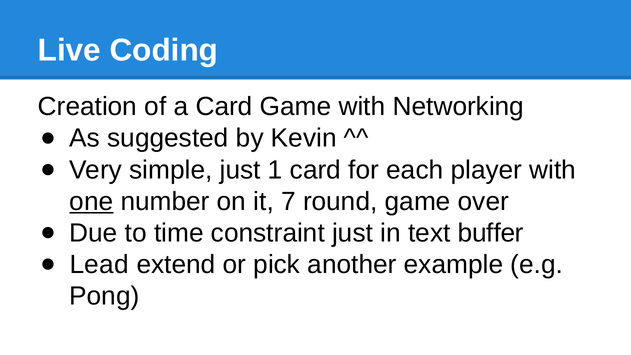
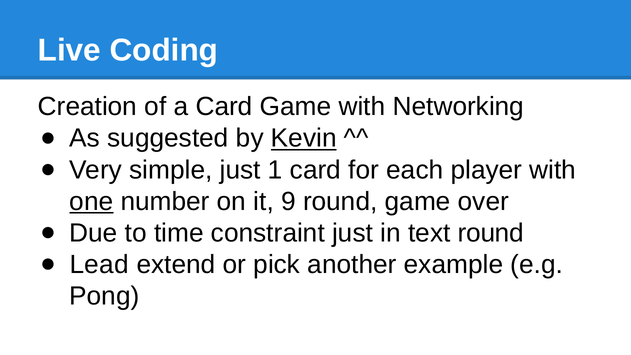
Kevin underline: none -> present (304, 138)
7: 7 -> 9 (288, 201)
text buffer: buffer -> round (491, 233)
